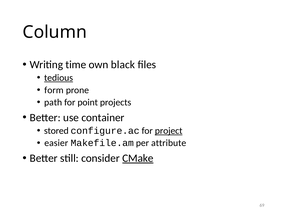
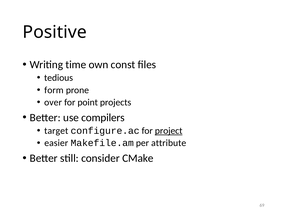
Column: Column -> Positive (55, 32)
black: black -> const (123, 65)
tedious underline: present -> none (59, 78)
path: path -> over (53, 103)
container: container -> compilers (103, 118)
stored: stored -> target (56, 131)
CMake underline: present -> none (138, 158)
